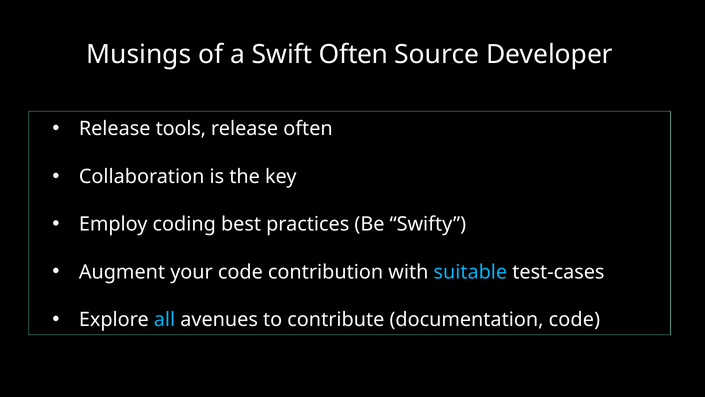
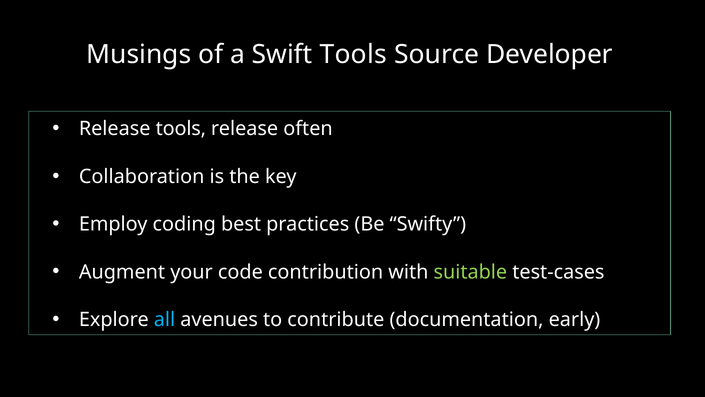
Swift Often: Often -> Tools (353, 55)
suitable colour: light blue -> light green (470, 272)
documentation code: code -> early (574, 319)
